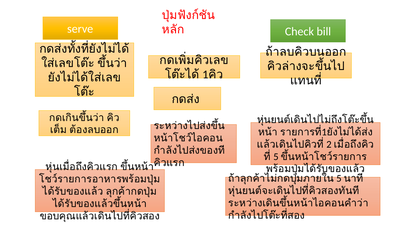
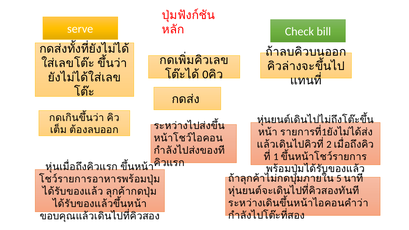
1: 1 -> 0 (205, 75)
5: 5 -> 1 (276, 157)
